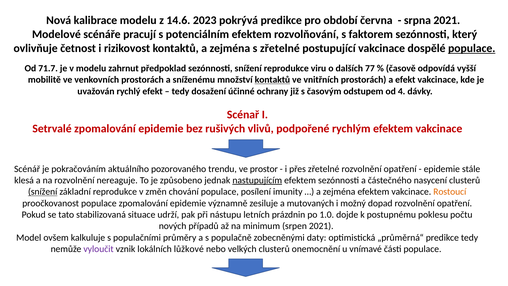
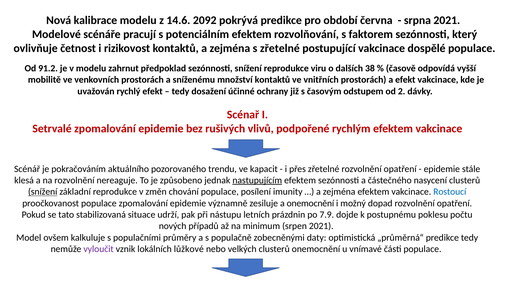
2023: 2023 -> 2092 (205, 20)
populace underline: present -> none (472, 48)
71.7: 71.7 -> 91.2 (48, 68)
77: 77 -> 38 (370, 68)
kontaktů underline: present -> none (272, 80)
4: 4 -> 2 (402, 91)
prostor: prostor -> kapacit (264, 169)
Rostoucí colour: orange -> blue (450, 192)
a mutovaných: mutovaných -> onemocnění (310, 203)
1.0: 1.0 -> 7.9 (327, 214)
